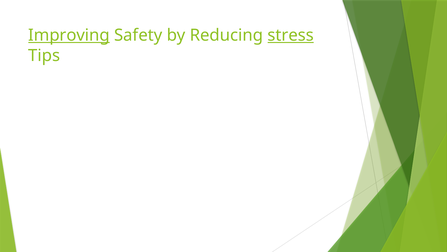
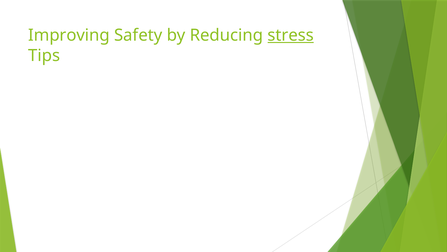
Improving underline: present -> none (69, 35)
